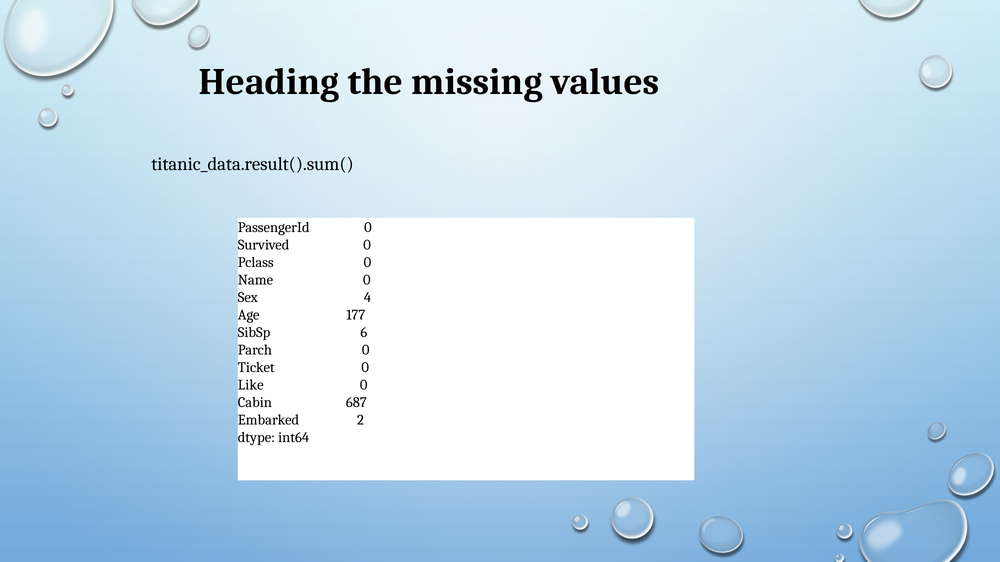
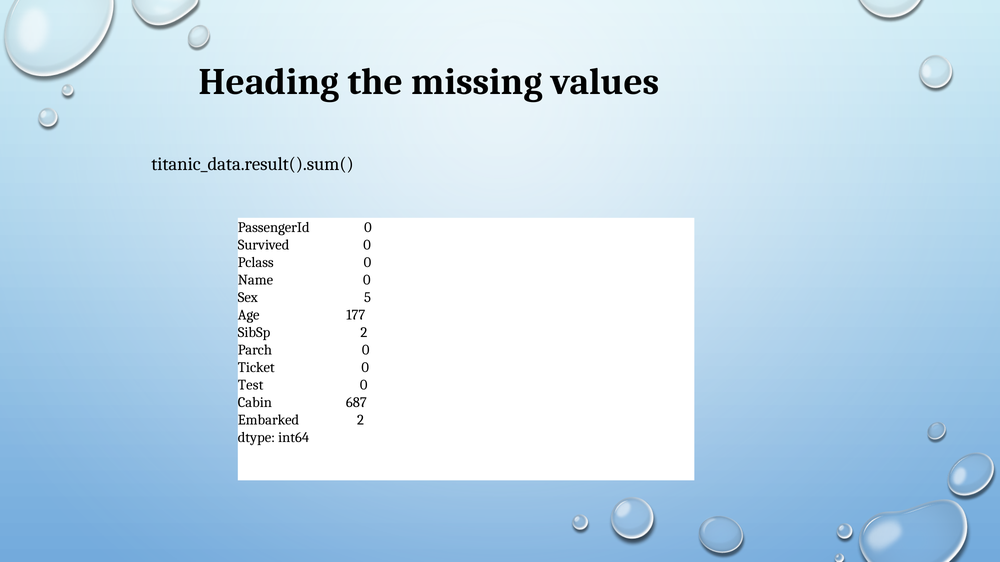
4: 4 -> 5 (367, 298)
SibSp 6: 6 -> 2 (364, 333)
Like: Like -> Test (251, 385)
